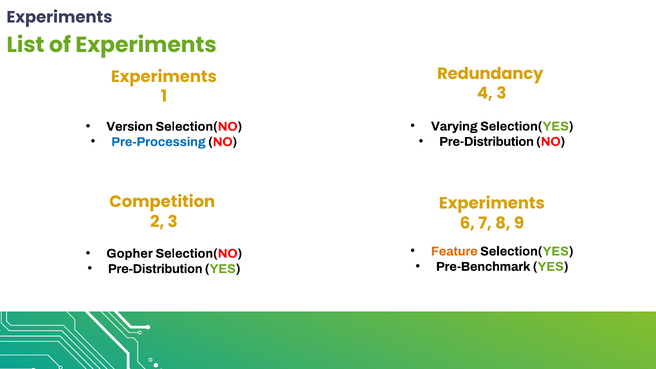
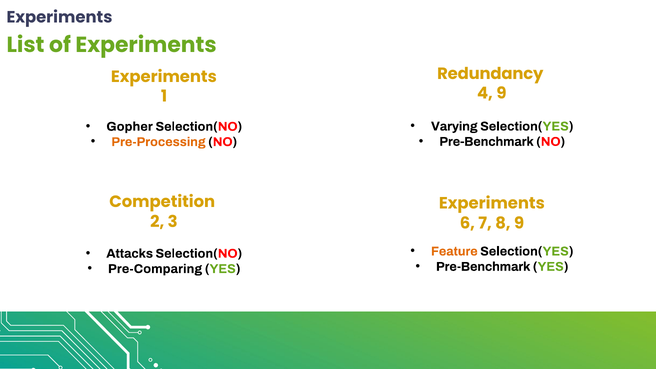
4 3: 3 -> 9 (502, 94)
Version: Version -> Gopher (130, 127)
Pre-Distribution: Pre-Distribution -> Pre-Benchmark (487, 142)
Pre-Processing colour: blue -> orange (158, 142)
Gopher: Gopher -> Attacks (130, 253)
Pre-Distribution: Pre-Distribution -> Pre-Comparing (155, 269)
